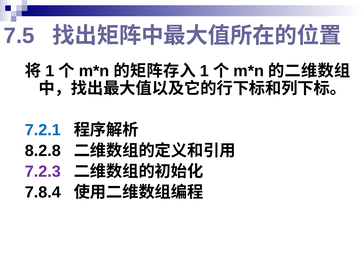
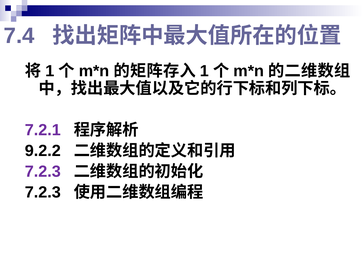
7.5: 7.5 -> 7.4 (19, 36)
7.2.1 colour: blue -> purple (43, 130)
8.2.8: 8.2.8 -> 9.2.2 (43, 151)
7.8.4: 7.8.4 -> 7.2.3 (43, 192)
